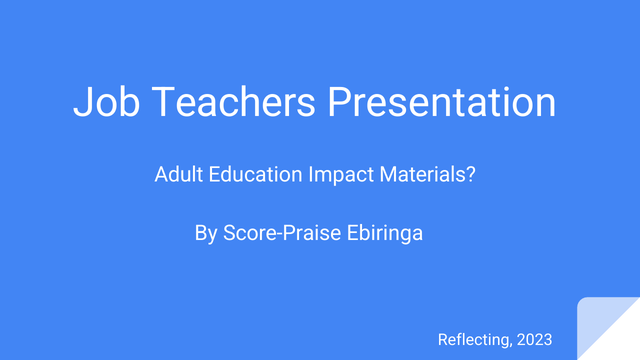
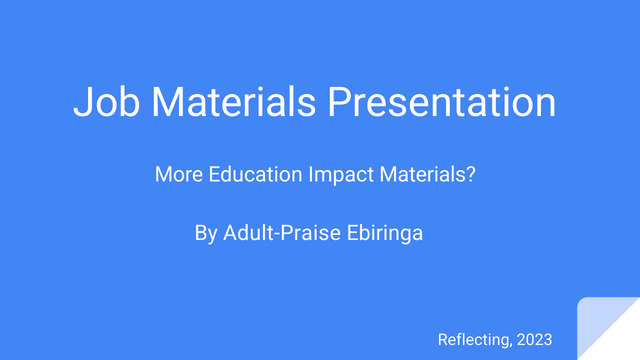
Job Teachers: Teachers -> Materials (234, 103)
Adult: Adult -> More (179, 175)
Score-Praise: Score-Praise -> Adult-Praise (282, 233)
